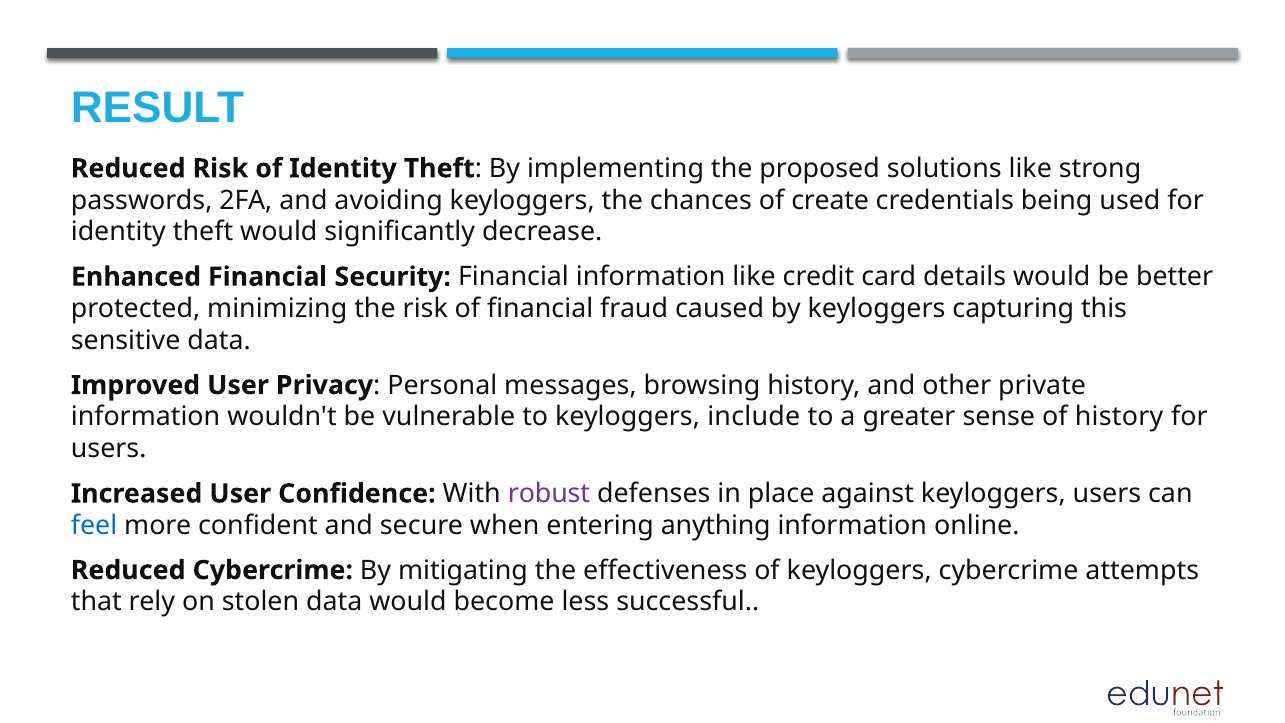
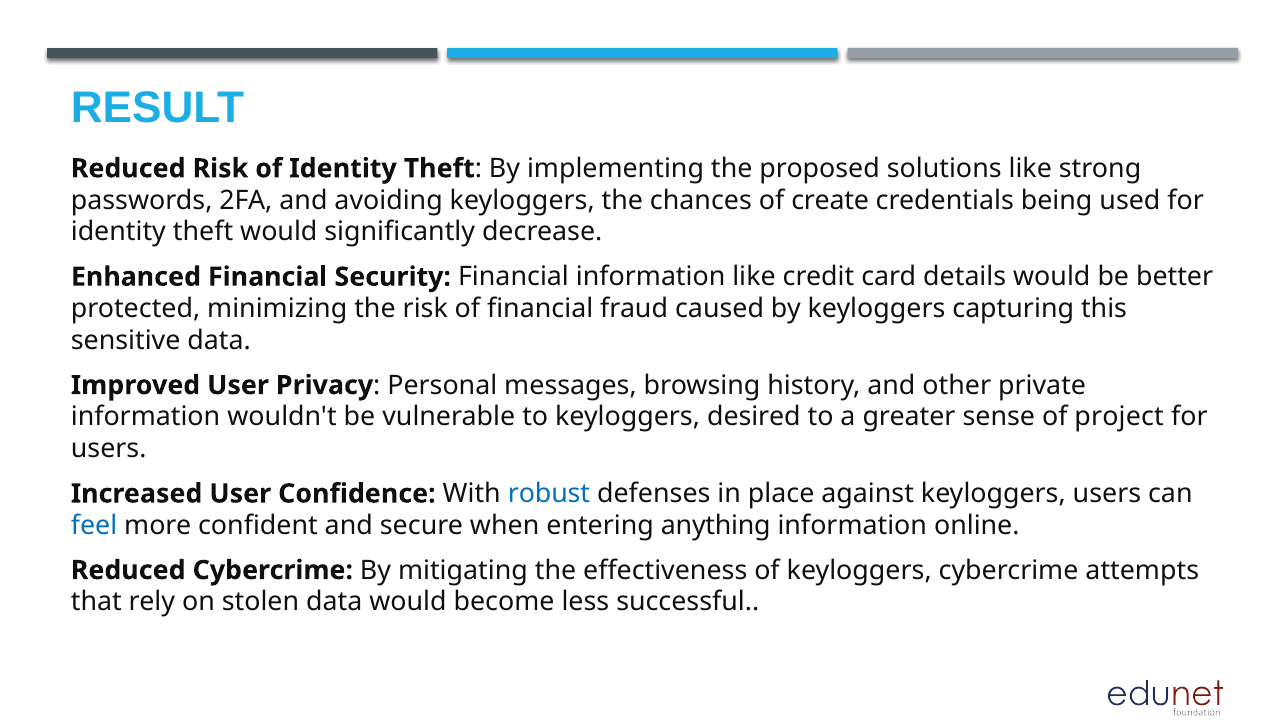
include: include -> desired (754, 417)
of history: history -> project (1119, 417)
robust colour: purple -> blue (549, 494)
